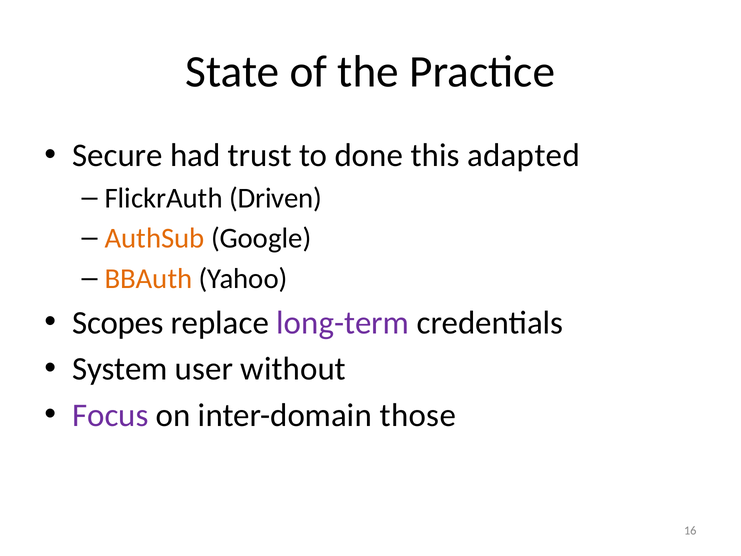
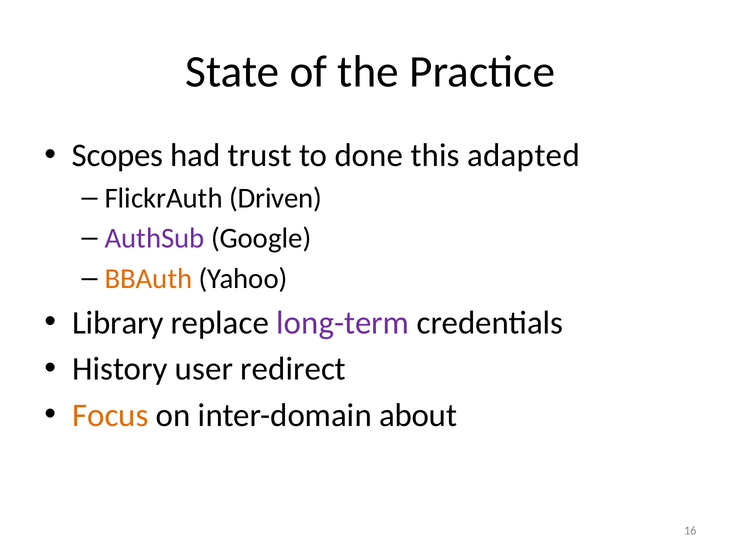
Secure: Secure -> Scopes (118, 155)
AuthSub colour: orange -> purple (155, 238)
Scopes: Scopes -> Library (118, 323)
System: System -> History (120, 369)
without: without -> redirect (293, 369)
Focus colour: purple -> orange (110, 415)
those: those -> about (418, 415)
